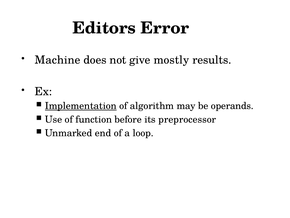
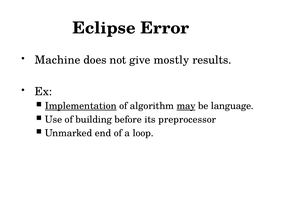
Editors: Editors -> Eclipse (104, 28)
may underline: none -> present (186, 106)
operands: operands -> language (232, 106)
function: function -> building (94, 119)
